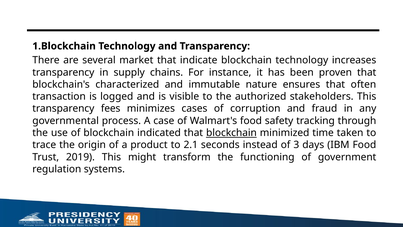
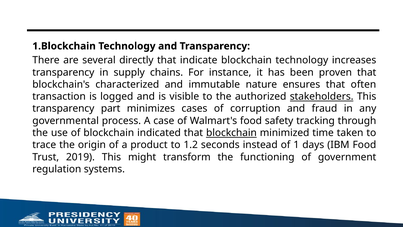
market: market -> directly (136, 60)
stakeholders underline: none -> present (322, 96)
fees: fees -> part (111, 109)
2.1: 2.1 -> 1.2 (191, 145)
3: 3 -> 1 (296, 145)
